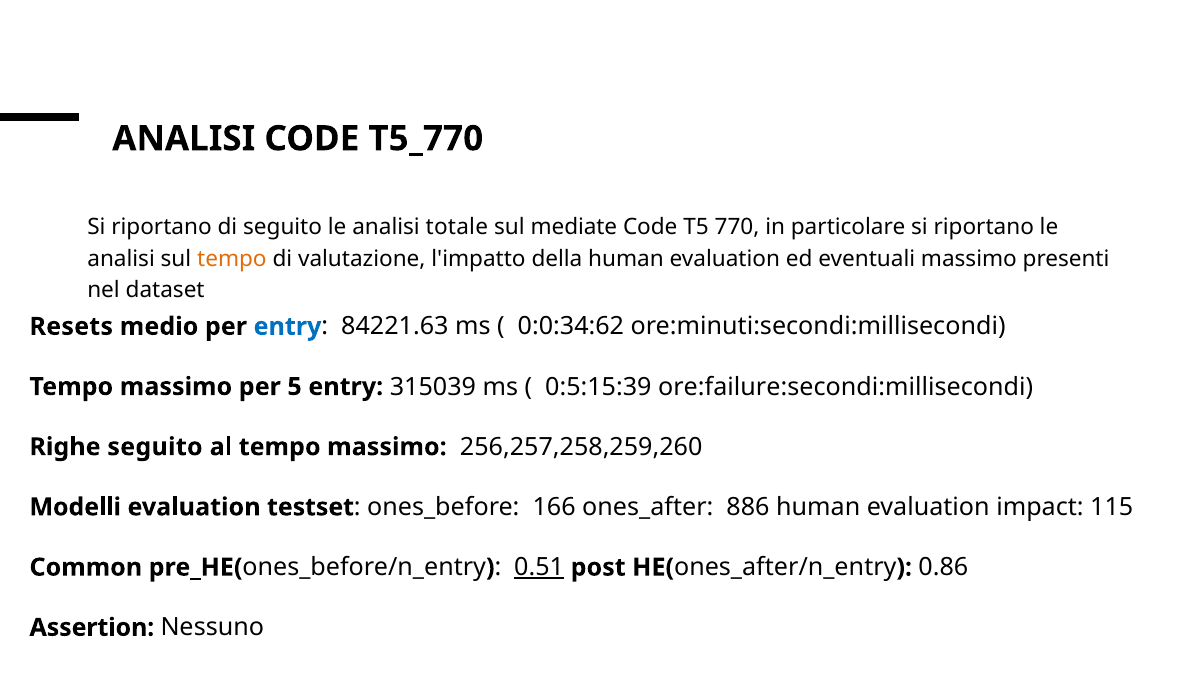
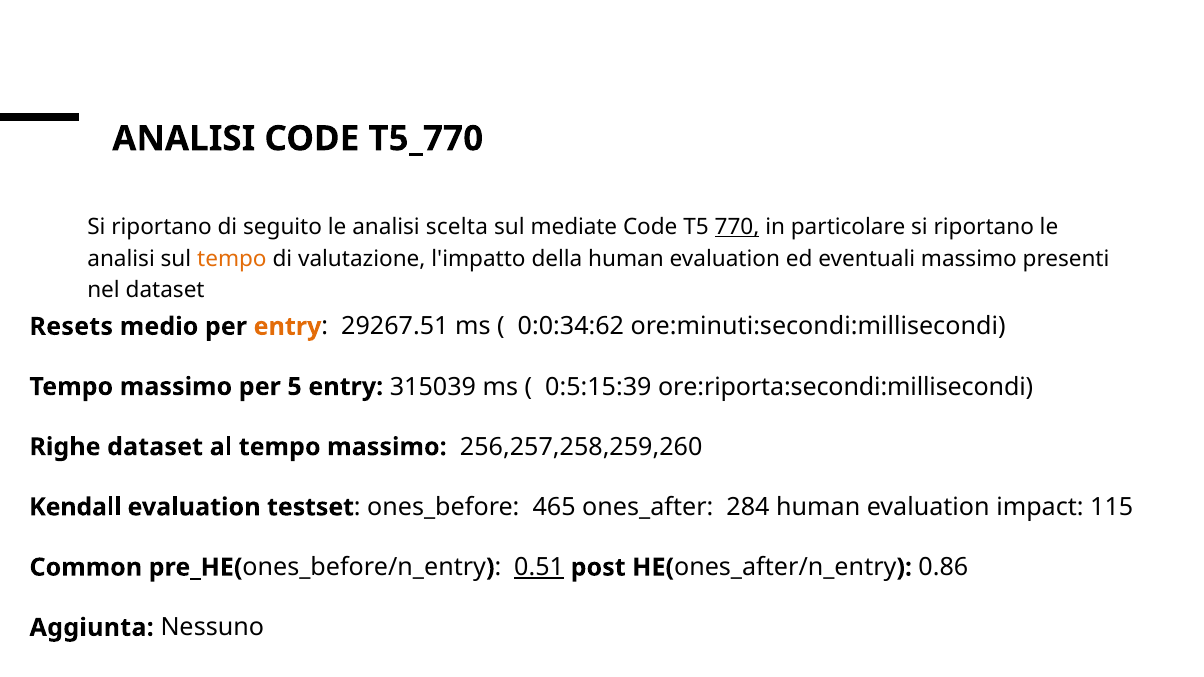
totale: totale -> scelta (457, 227)
770 underline: none -> present (737, 227)
entry colour: blue -> orange (287, 327)
84221.63: 84221.63 -> 29267.51 (395, 327)
ore:failure:secondi:millisecondi: ore:failure:secondi:millisecondi -> ore:riporta:secondi:millisecondi (846, 387)
Righe seguito: seguito -> dataset (155, 447)
Modelli: Modelli -> Kendall (75, 507)
166: 166 -> 465 (554, 507)
886: 886 -> 284 (748, 507)
Assertion: Assertion -> Aggiunta (92, 628)
